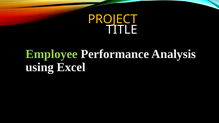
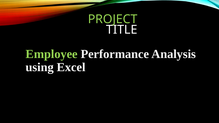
PROJECT colour: yellow -> light green (113, 19)
